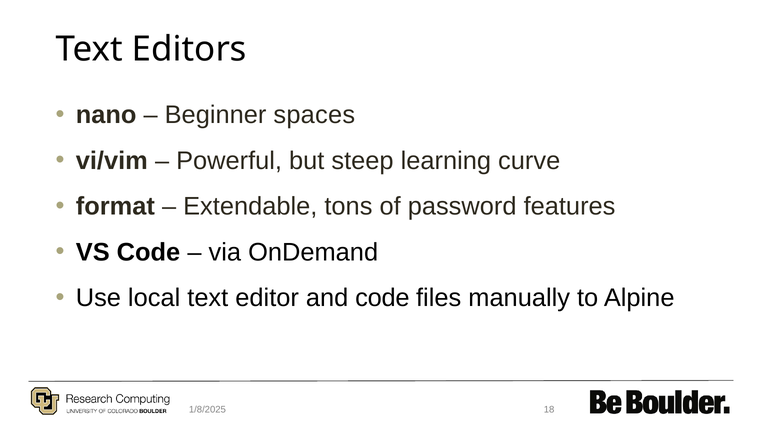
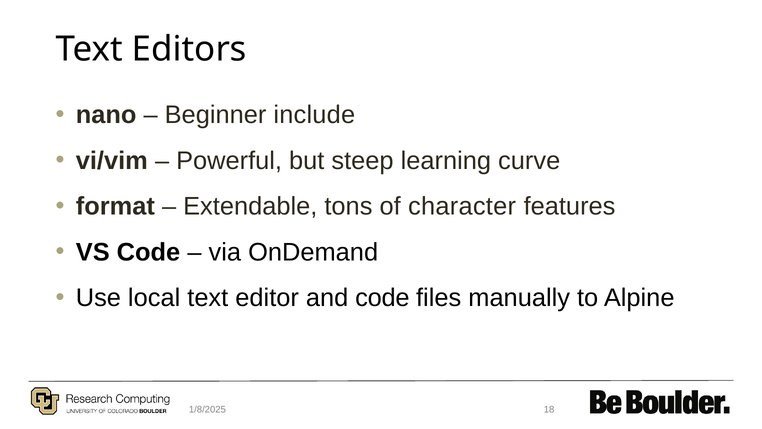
spaces: spaces -> include (314, 115)
password: password -> character (462, 206)
